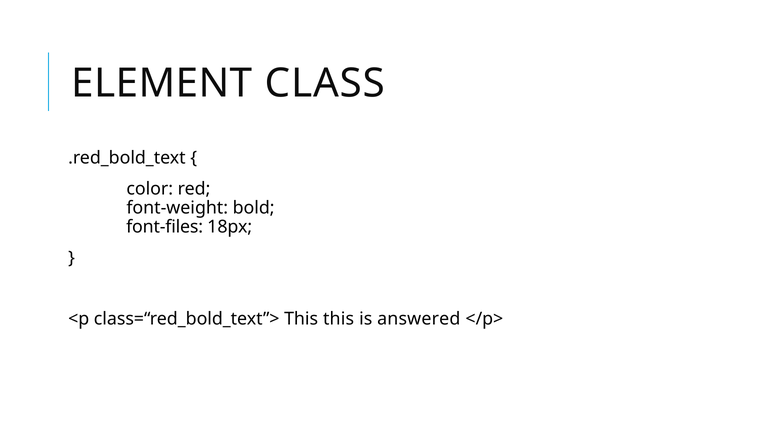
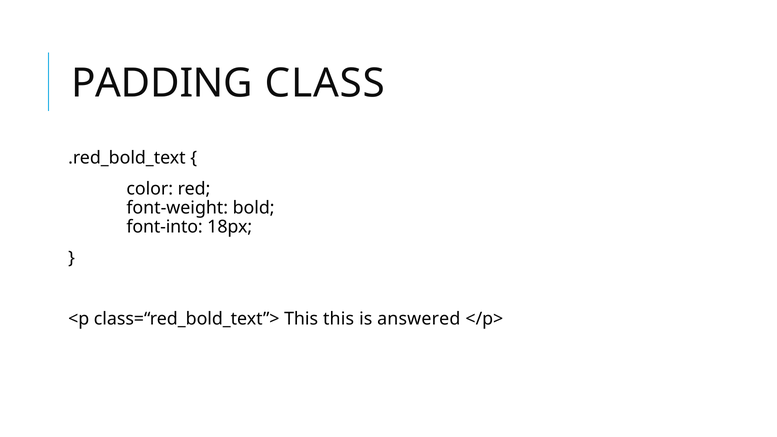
ELEMENT: ELEMENT -> PADDING (162, 83)
font-files: font-files -> font-into (165, 227)
